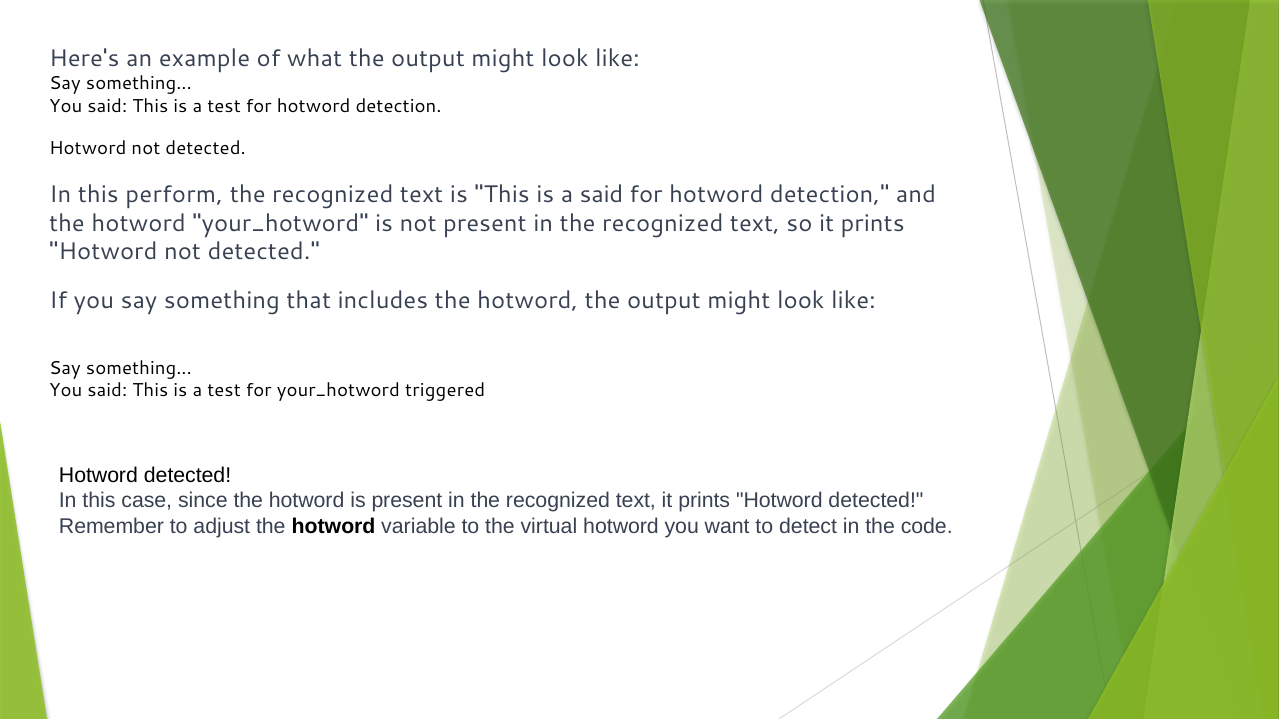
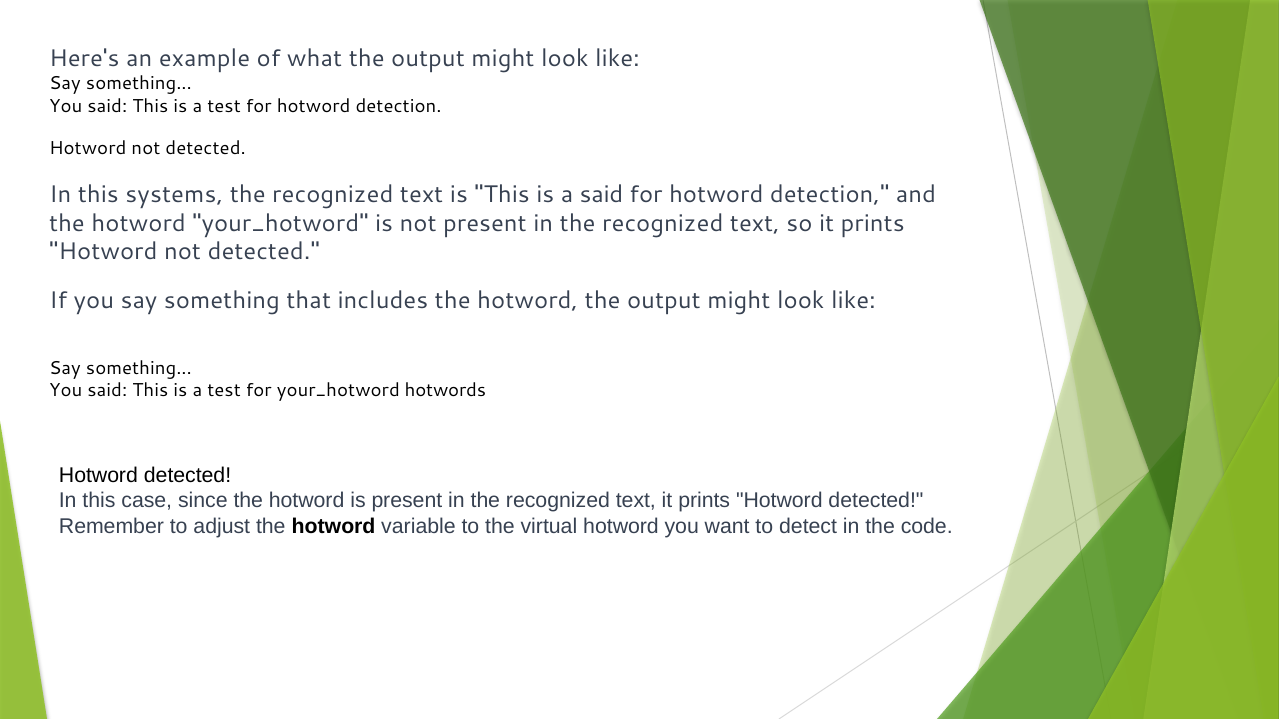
perform: perform -> systems (174, 194)
triggered: triggered -> hotwords (445, 391)
